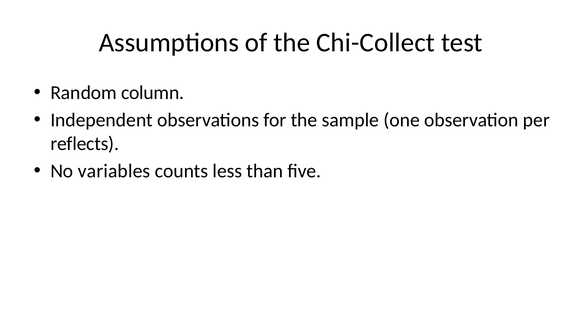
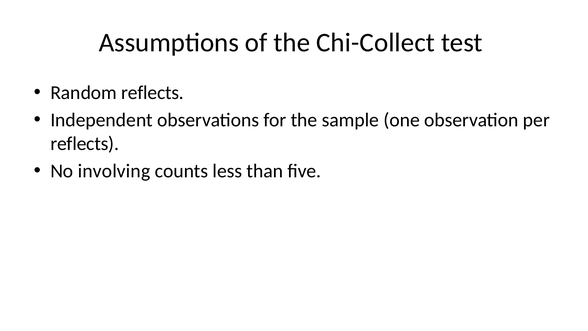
Random column: column -> reflects (153, 93)
variables: variables -> involving (114, 171)
